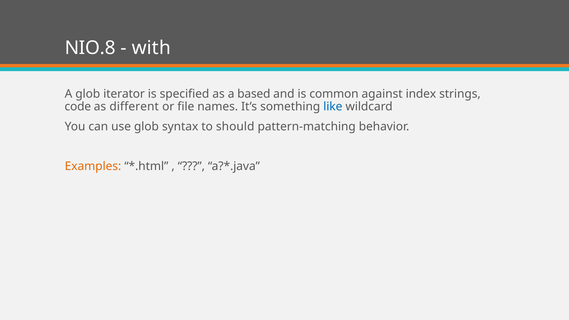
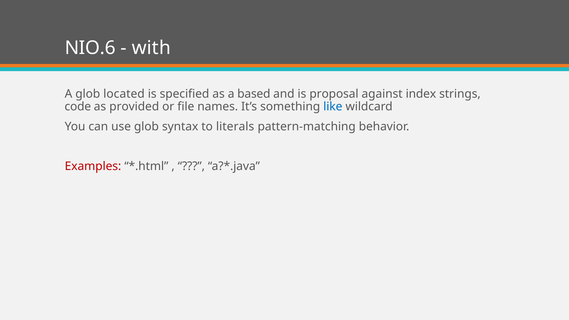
NIO.8: NIO.8 -> NIO.6 (90, 48)
iterator: iterator -> located (124, 94)
common: common -> proposal (334, 94)
different: different -> provided (134, 107)
should: should -> literals (235, 127)
Examples colour: orange -> red (93, 166)
